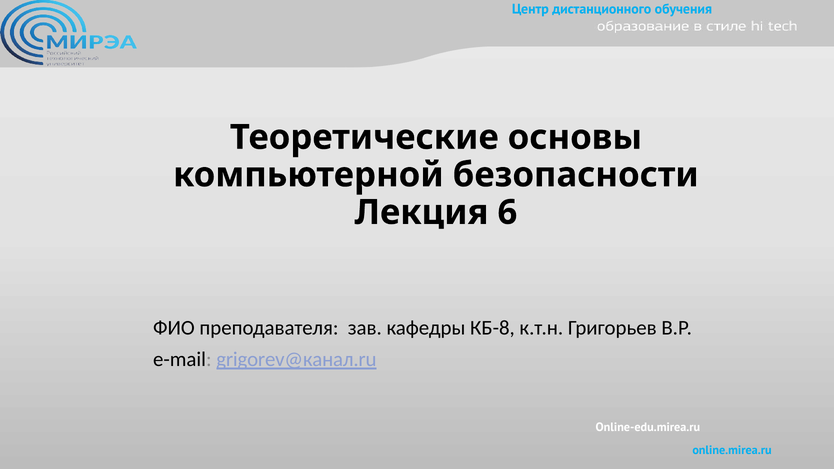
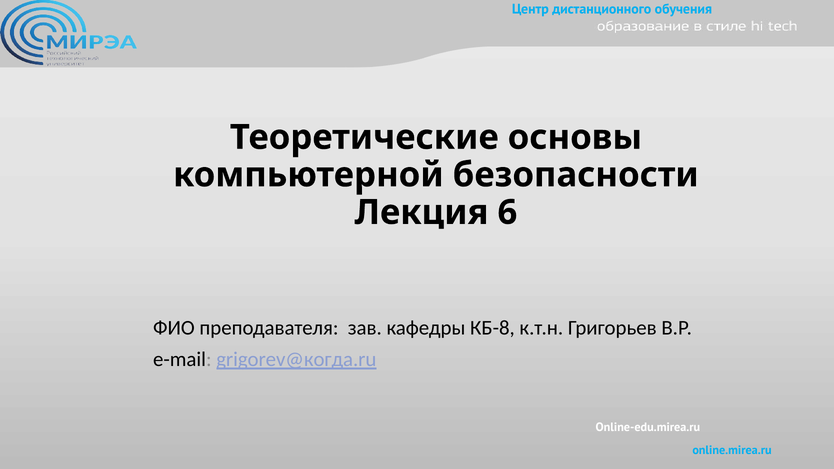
grigorev@канал.ru: grigorev@канал.ru -> grigorev@когда.ru (296, 360)
